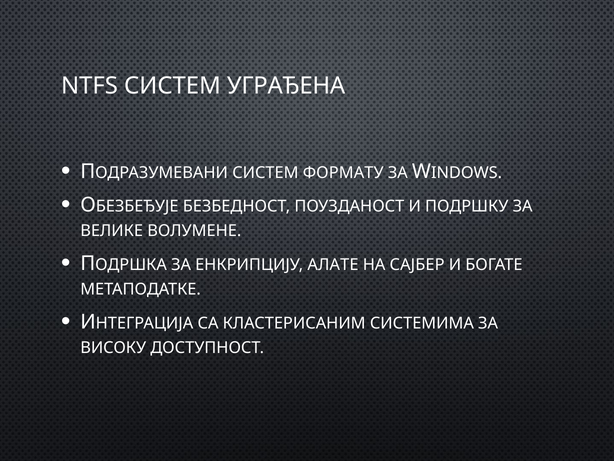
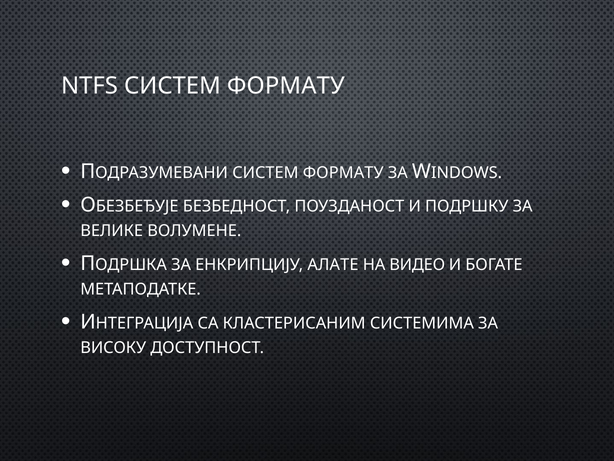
NTFS СИСТЕМ УГРАЂЕНА: УГРАЂЕНА -> ФОРМАТУ (286, 86)
САЈБЕР: САЈБЕР -> ВИДЕО (417, 265)
